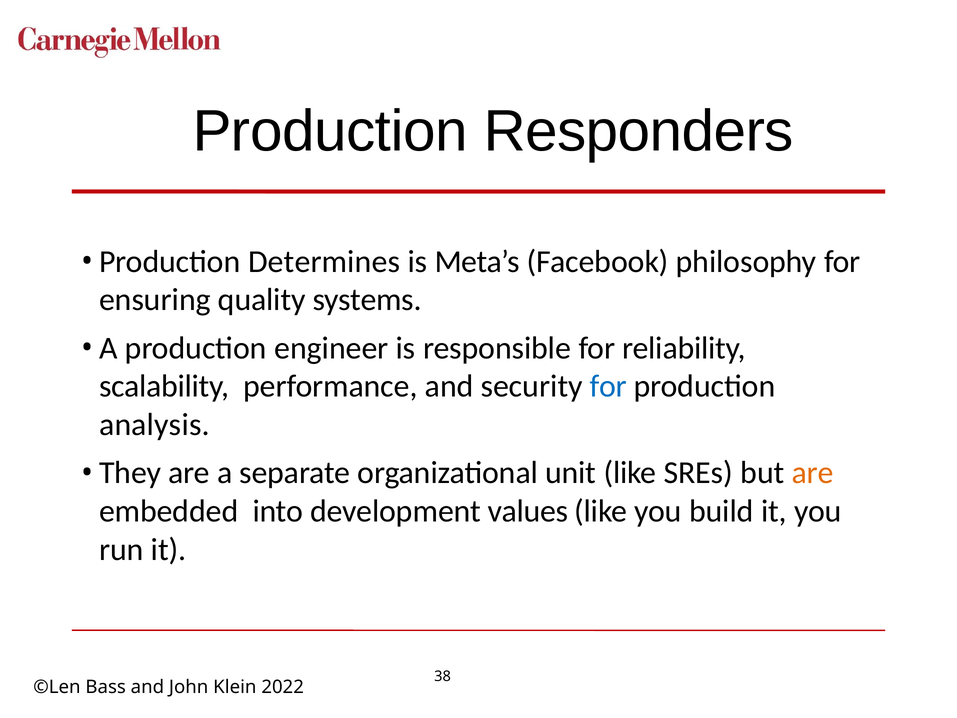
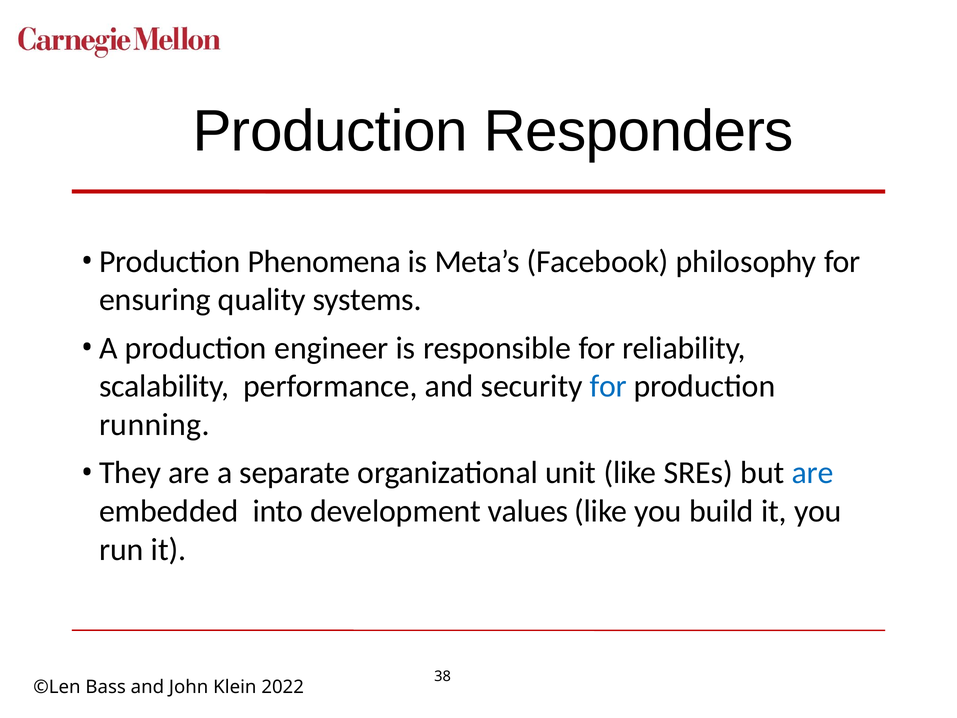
Determines: Determines -> Phenomena (324, 262)
analysis: analysis -> running (154, 424)
are colour: orange -> blue (813, 473)
